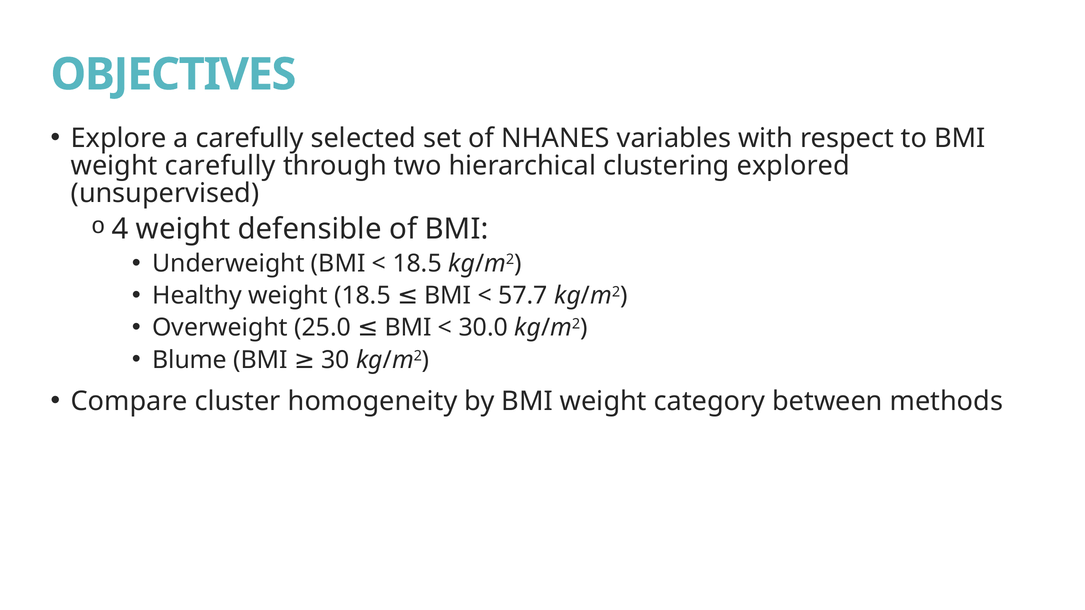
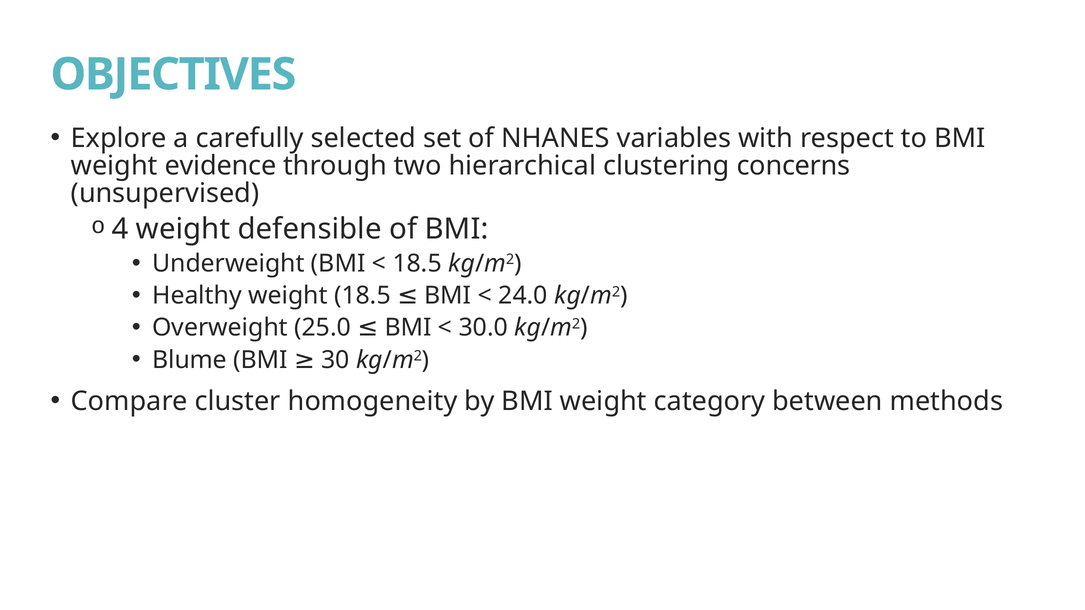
weight carefully: carefully -> evidence (221, 166)
explored: explored -> concerns (794, 166)
57.7: 57.7 -> 24.0 (523, 296)
